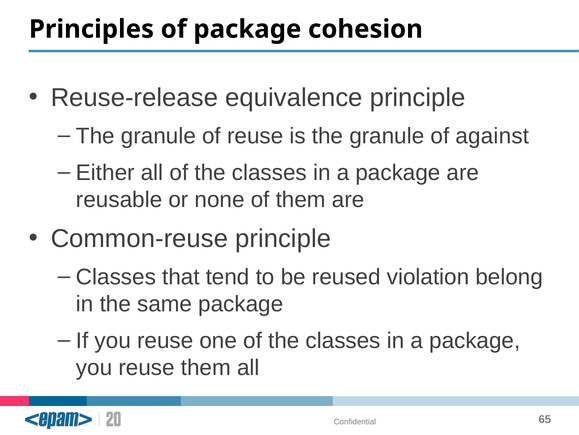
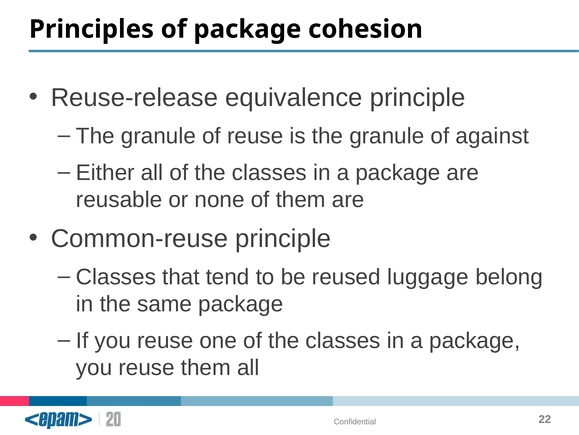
violation: violation -> luggage (428, 277)
65: 65 -> 22 (545, 419)
